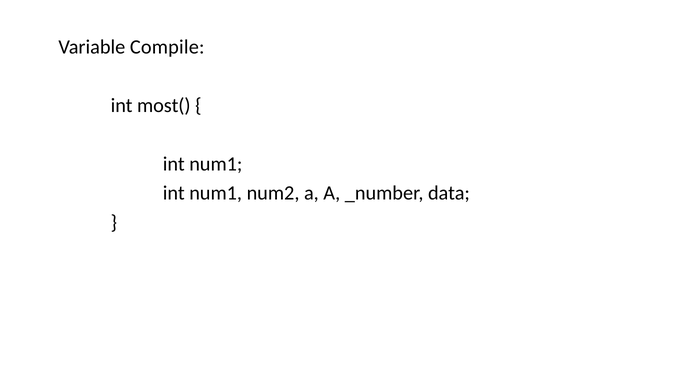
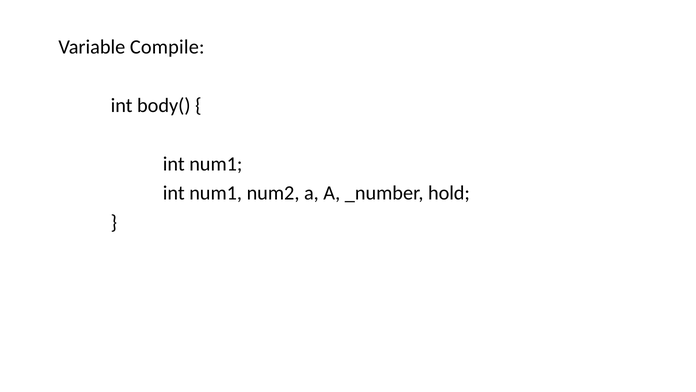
most(: most( -> body( (164, 105)
data: data -> hold (449, 193)
